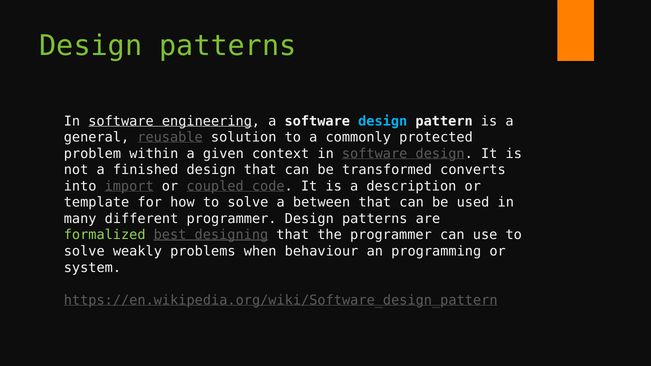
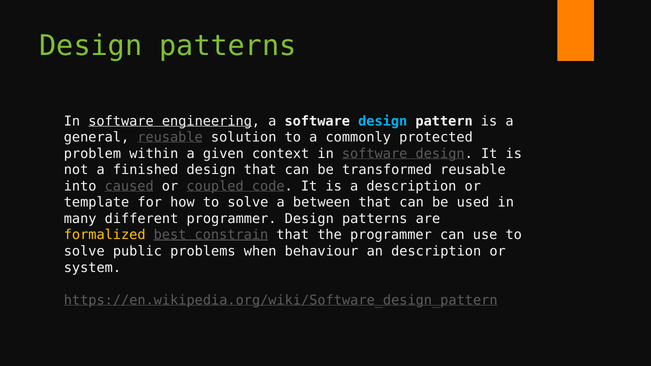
transformed converts: converts -> reusable (473, 170)
import: import -> caused (129, 186)
formalized colour: light green -> yellow (105, 235)
designing: designing -> constrain (231, 235)
weakly: weakly -> public (137, 251)
an programming: programming -> description (436, 251)
